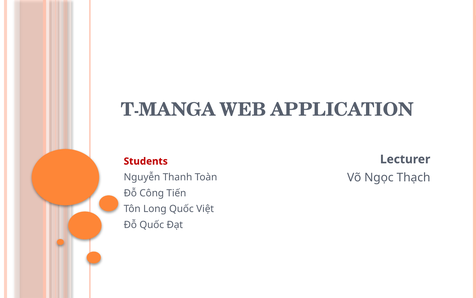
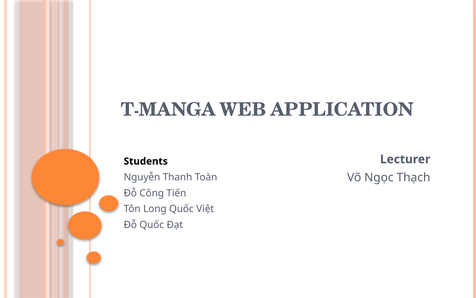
Students colour: red -> black (146, 161)
